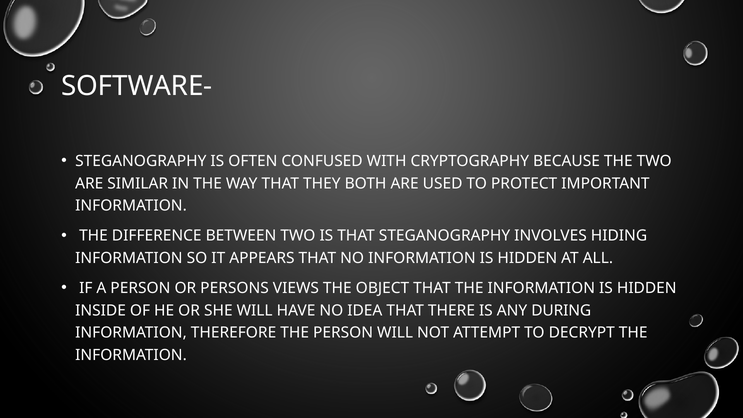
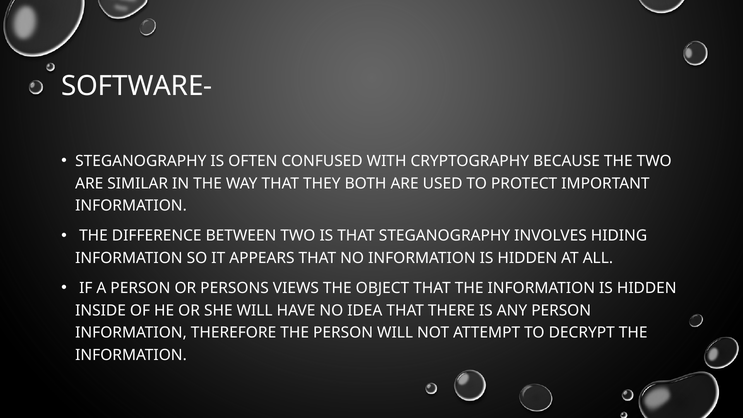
ANY DURING: DURING -> PERSON (561, 310)
